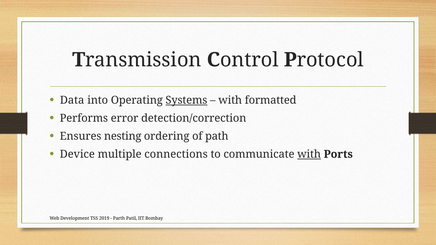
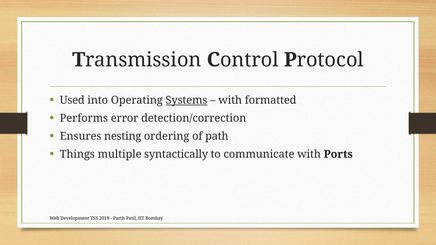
Data: Data -> Used (72, 100)
Device: Device -> Things (77, 154)
connections: connections -> syntactically (176, 154)
with underline: present -> none (309, 154)
